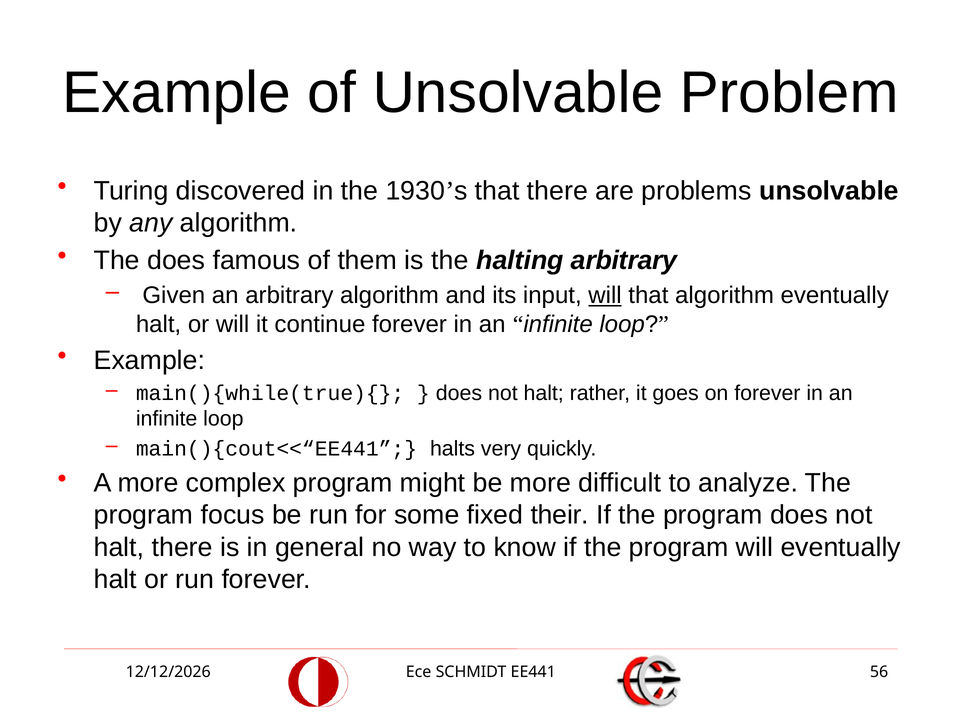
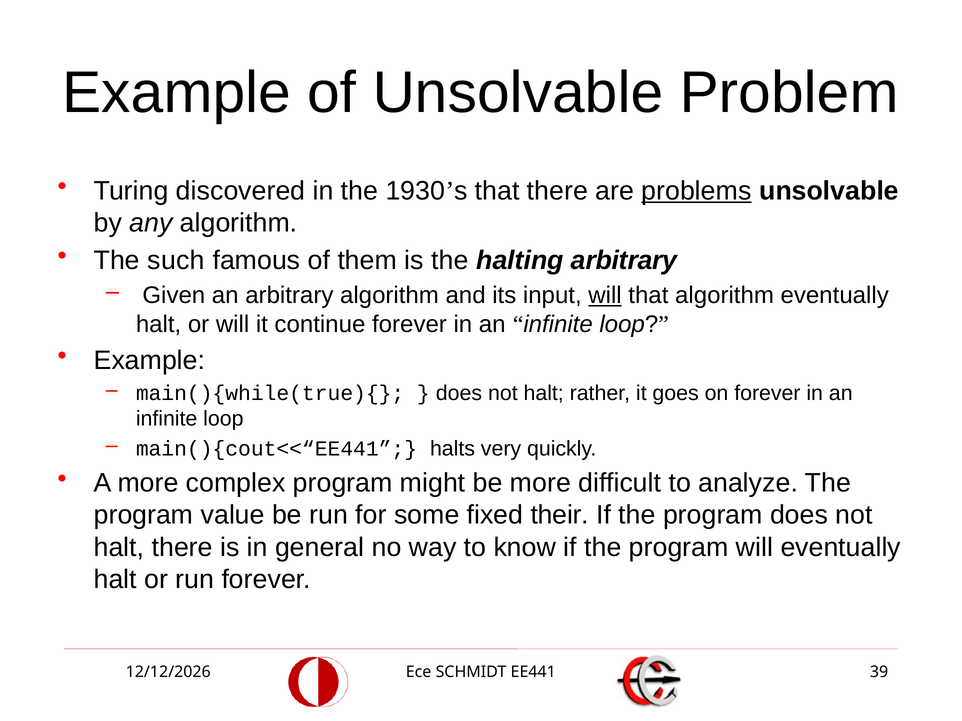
problems underline: none -> present (696, 191)
The does: does -> such (176, 261)
focus: focus -> value (233, 516)
56: 56 -> 39 (879, 673)
